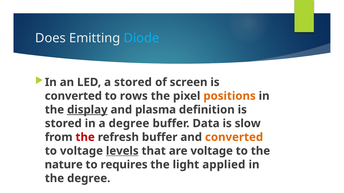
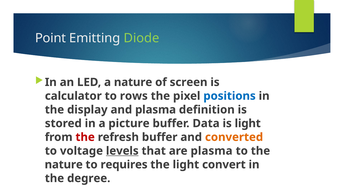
Does: Does -> Point (51, 38)
Diode colour: light blue -> light green (141, 38)
a stored: stored -> nature (133, 82)
converted: converted -> calculator (73, 96)
positions colour: orange -> blue (230, 96)
display underline: present -> none (87, 110)
a degree: degree -> picture (129, 124)
is slow: slow -> light (248, 124)
are voltage: voltage -> plasma (212, 151)
applied: applied -> convert (224, 165)
